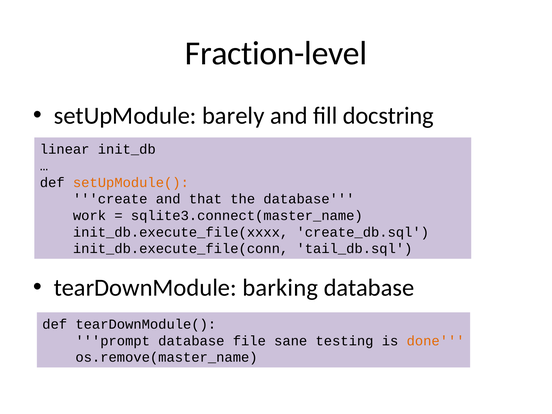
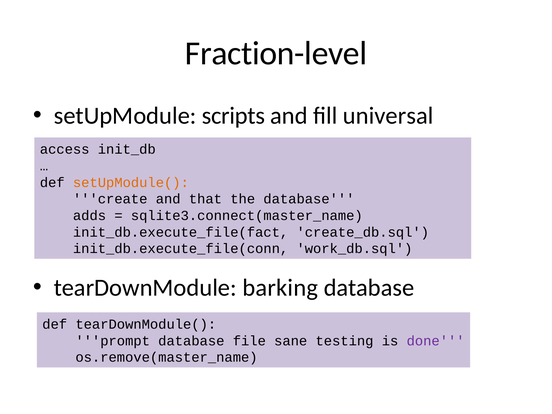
barely: barely -> scripts (233, 116)
docstring: docstring -> universal (388, 116)
linear: linear -> access (65, 149)
work: work -> adds (90, 216)
init_db.execute_file(xxxx: init_db.execute_file(xxxx -> init_db.execute_file(fact (181, 232)
tail_db.sql: tail_db.sql -> work_db.sql (354, 249)
done colour: orange -> purple (436, 341)
